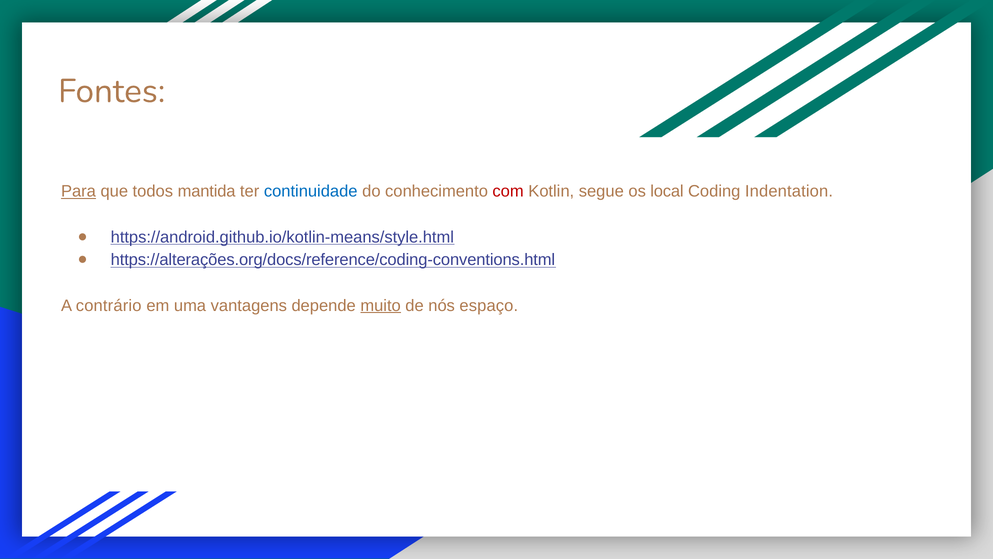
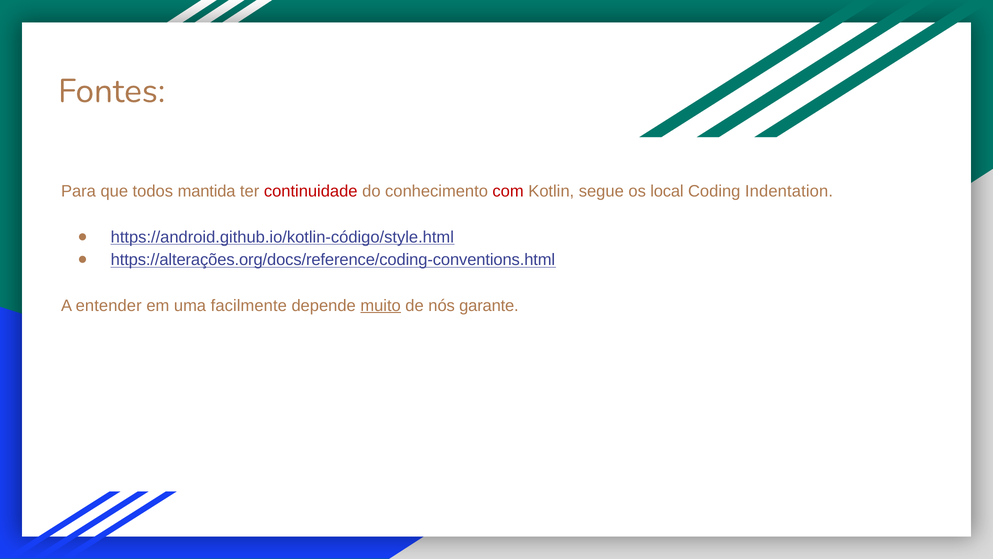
Para underline: present -> none (78, 191)
continuidade colour: blue -> red (311, 191)
https://android.github.io/kotlin-means/style.html: https://android.github.io/kotlin-means/style.html -> https://android.github.io/kotlin-código/style.html (282, 237)
contrário: contrário -> entender (109, 305)
vantagens: vantagens -> facilmente (249, 305)
espaço: espaço -> garante (489, 305)
